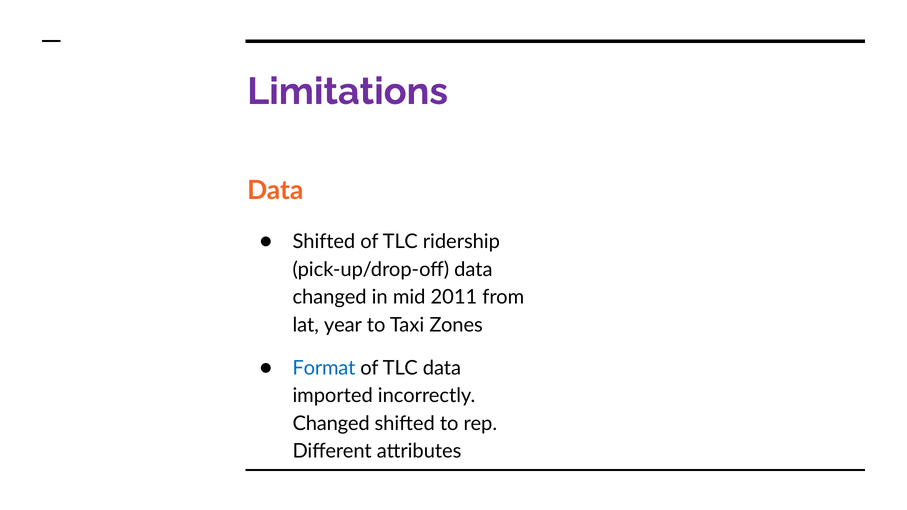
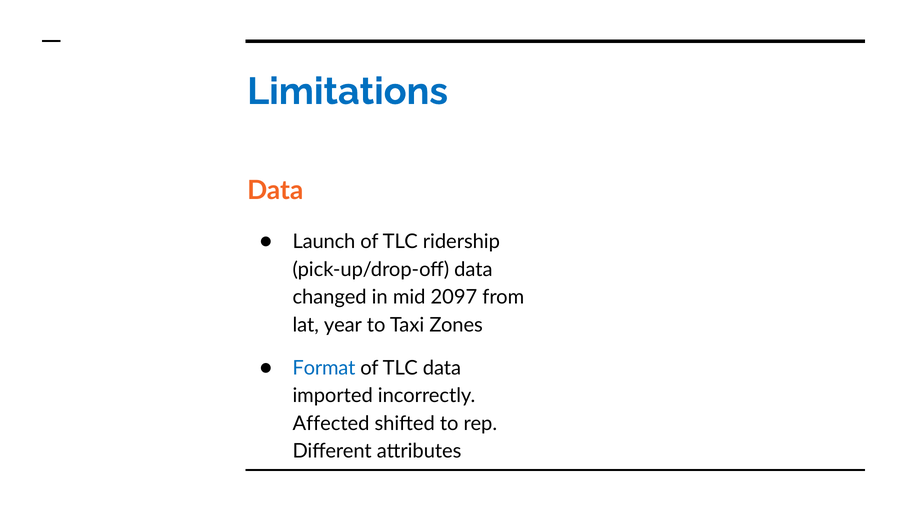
Limitations colour: purple -> blue (348, 92)
Shifted: Shifted -> Launch (324, 242)
2011: 2011 -> 2097 (454, 297)
Changed: Changed -> Affected (331, 424)
